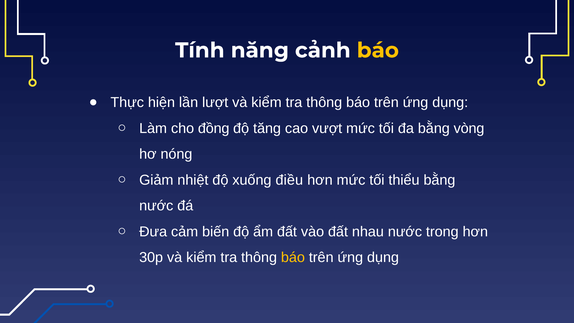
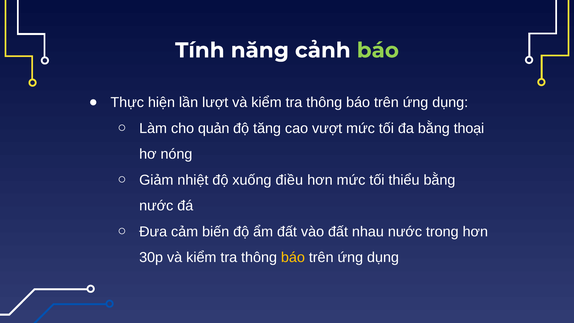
báo colour: yellow -> light green (378, 50)
đồng: đồng -> quản (214, 128)
vòng: vòng -> thoại (469, 128)
